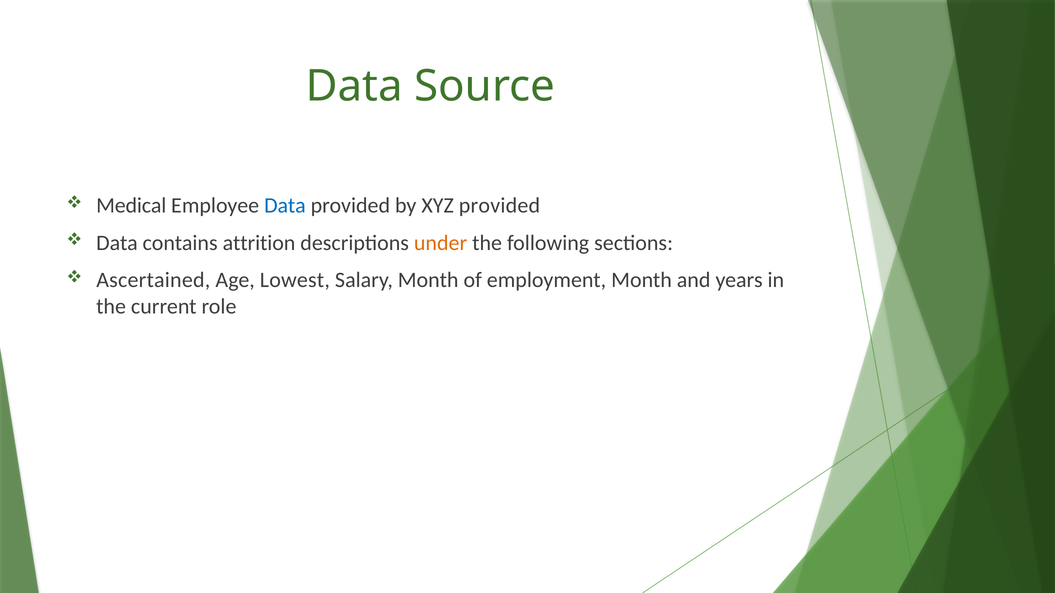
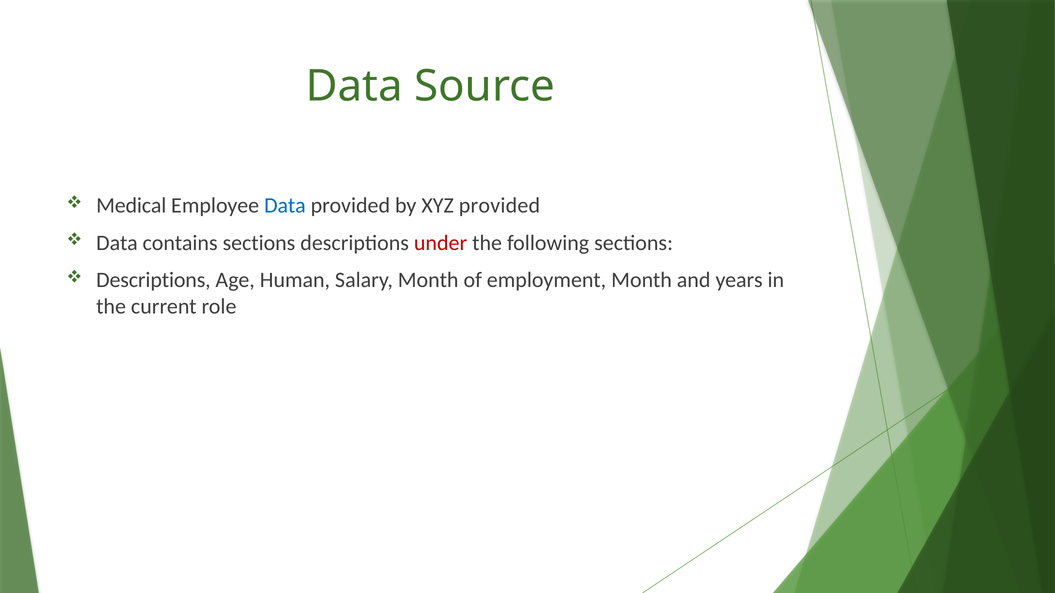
contains attrition: attrition -> sections (259, 243)
under colour: orange -> red (441, 243)
Ascertained: Ascertained -> Descriptions (153, 280)
Lowest: Lowest -> Human (295, 280)
